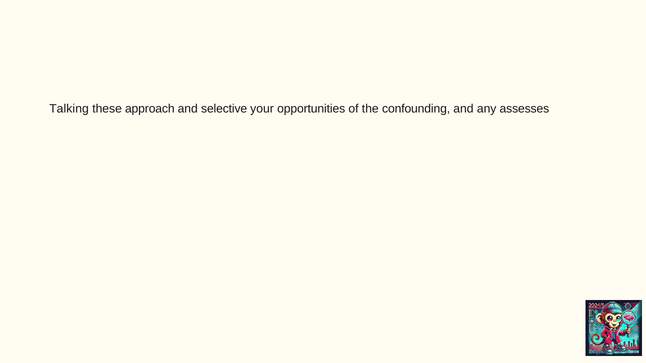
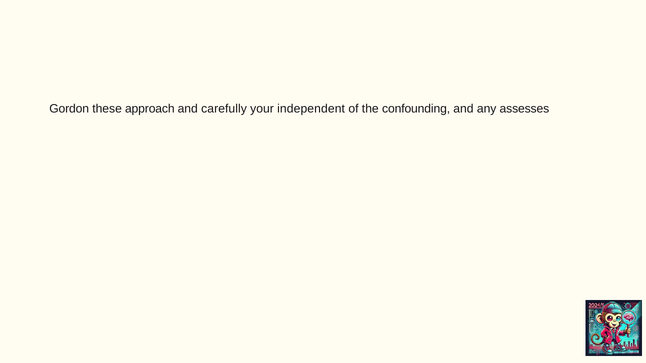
Talking: Talking -> Gordon (69, 109)
selective: selective -> carefully (224, 109)
opportunities: opportunities -> independent (311, 109)
